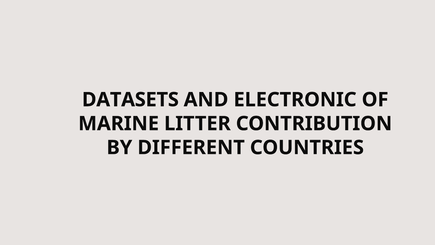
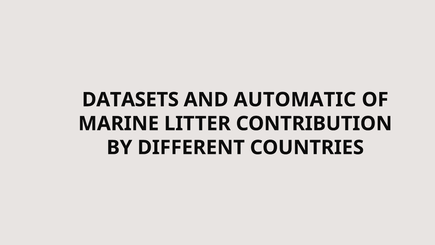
ELECTRONIC: ELECTRONIC -> AUTOMATIC (295, 100)
